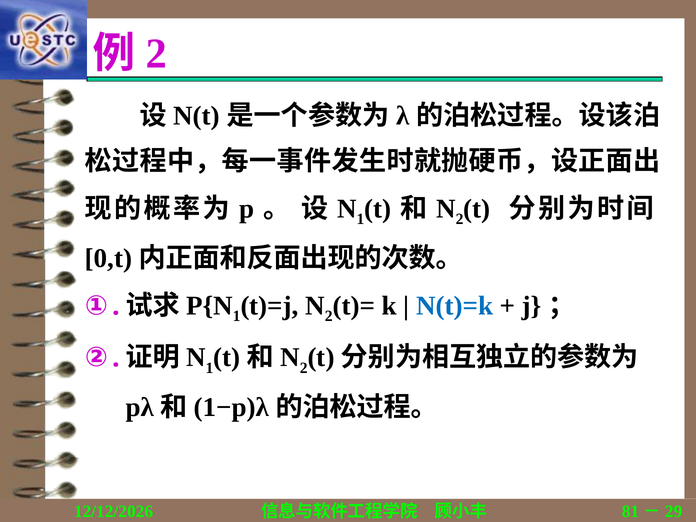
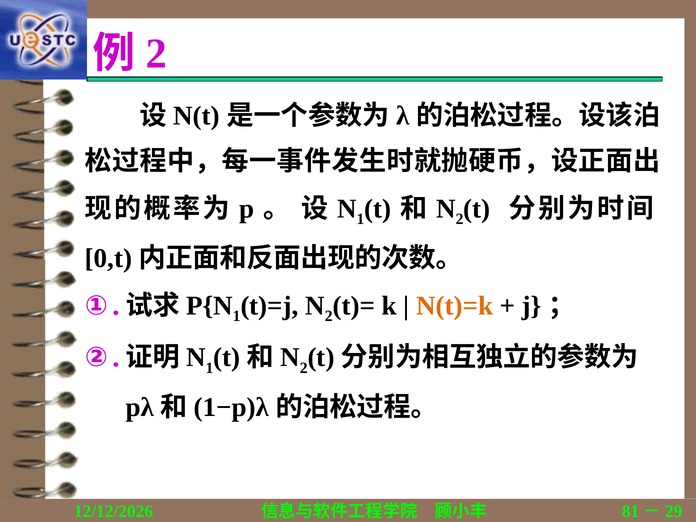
N(t)=k colour: blue -> orange (455, 306)
